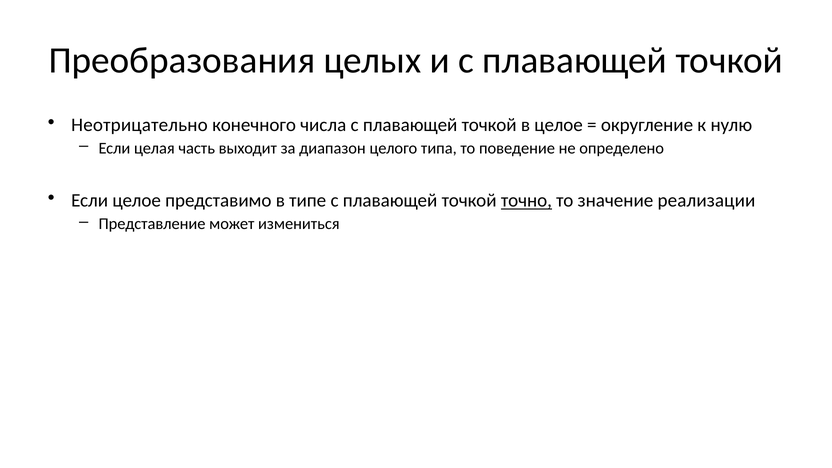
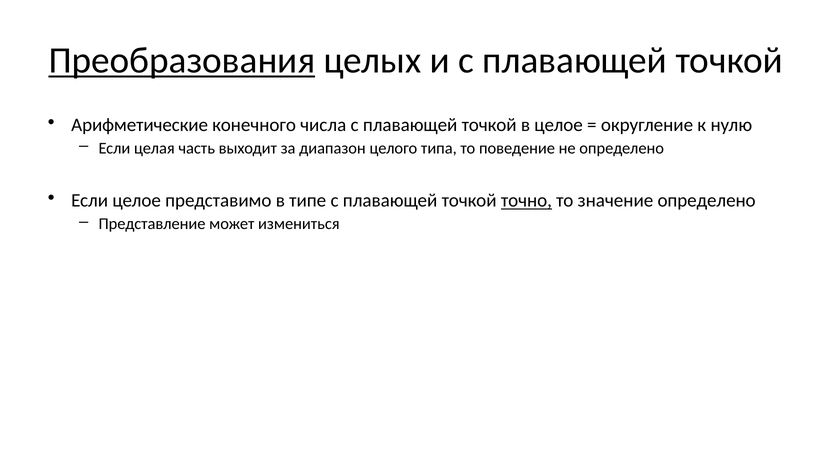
Преобразования underline: none -> present (182, 60)
Неотрицательно: Неотрицательно -> Арифметические (140, 125)
значение реализации: реализации -> определено (707, 201)
